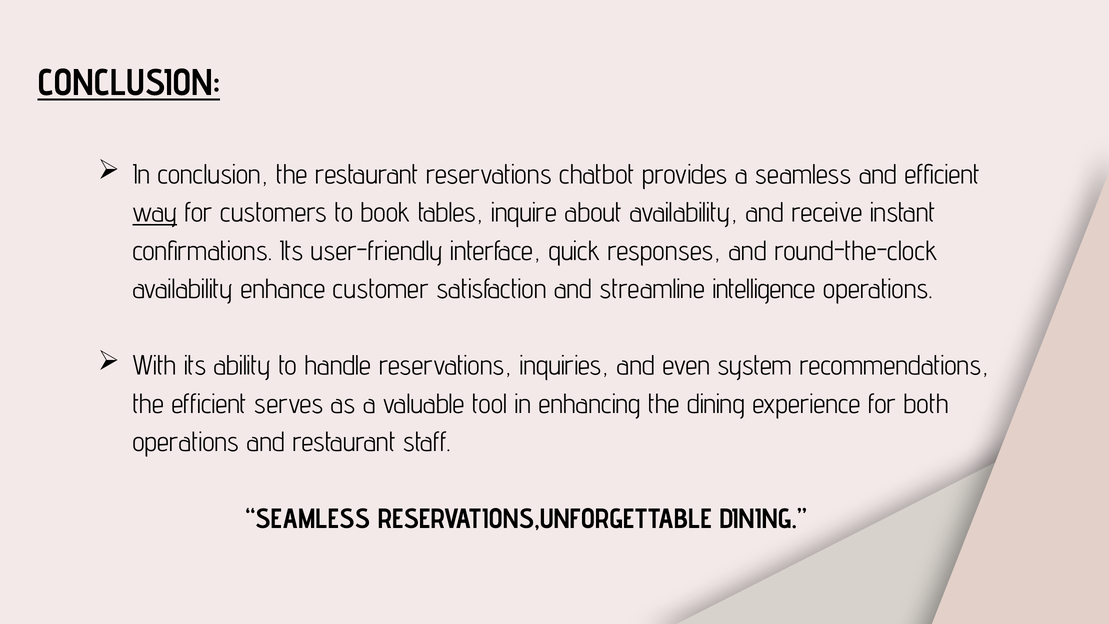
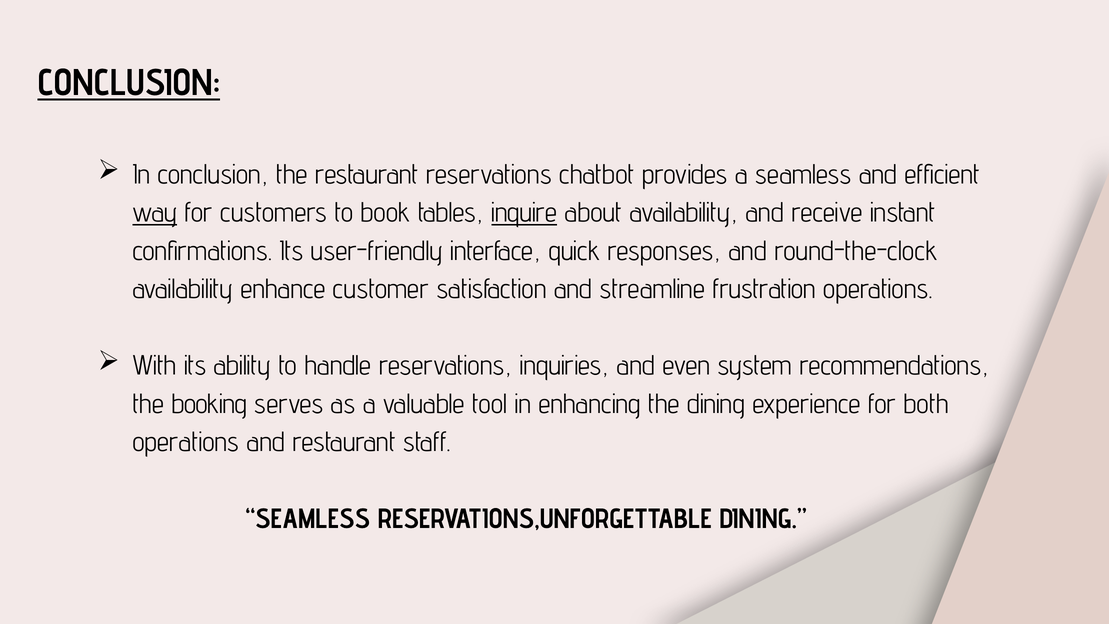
inquire underline: none -> present (524, 213)
intelligence: intelligence -> frustration (764, 289)
the efficient: efficient -> booking (209, 404)
